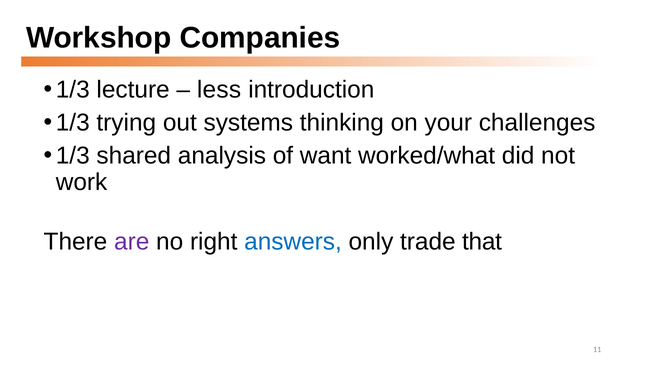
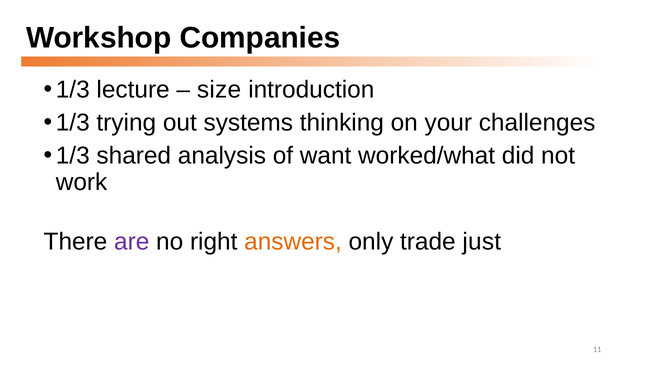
less: less -> size (219, 90)
answers colour: blue -> orange (293, 242)
that: that -> just (482, 242)
